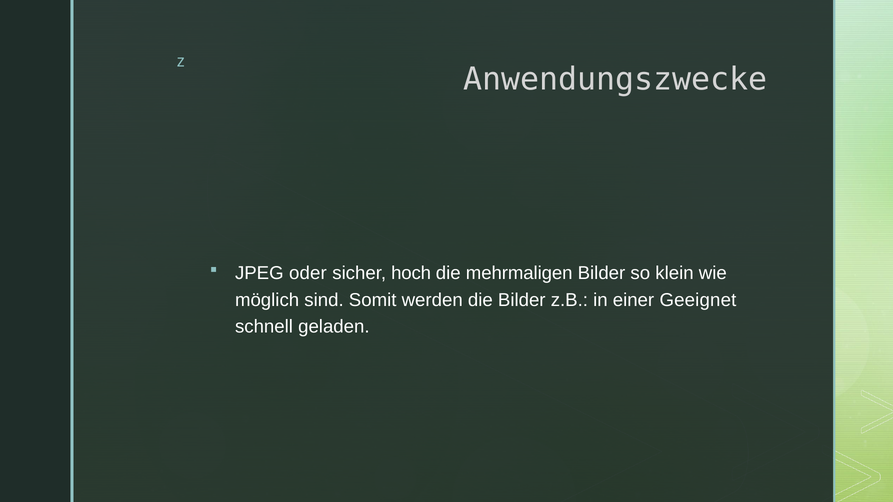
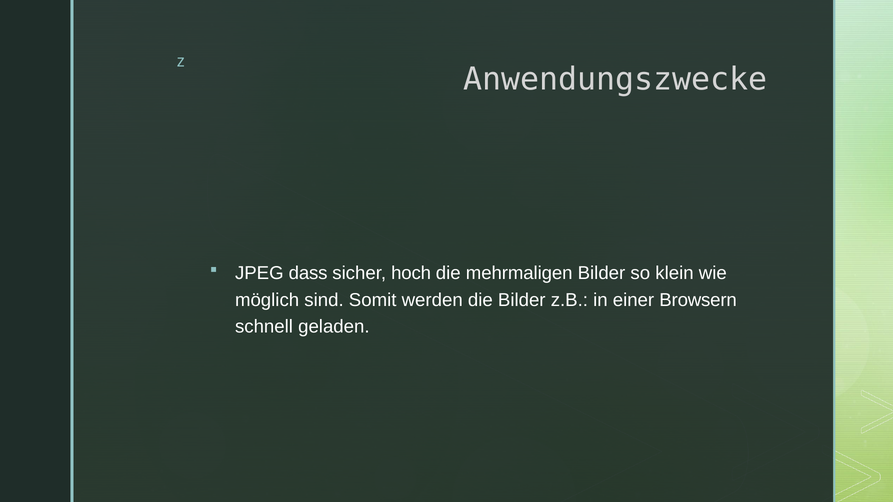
oder: oder -> dass (308, 273)
Geeignet: Geeignet -> Browsern (698, 300)
